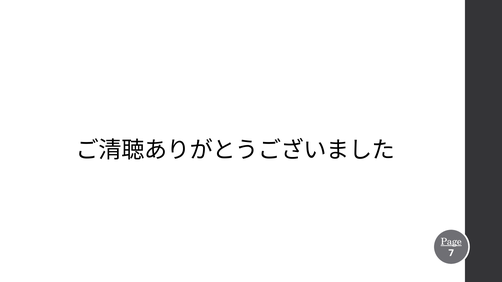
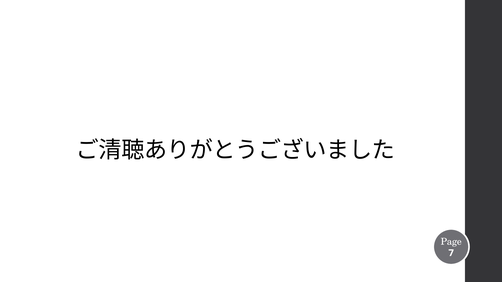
Page underline: present -> none (451, 242)
